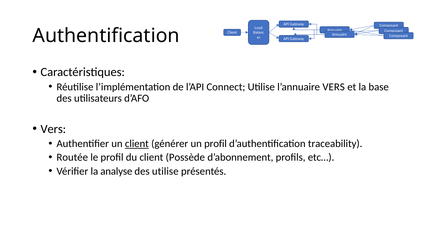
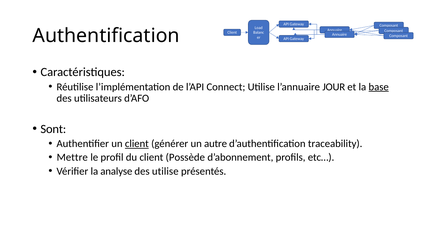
l’annuaire VERS: VERS -> JOUR (334, 87)
base underline: none -> present (379, 87)
Vers: Vers -> Sont (53, 129)
un profil: profil -> autre (216, 144)
Routée: Routée -> Mettre (72, 158)
